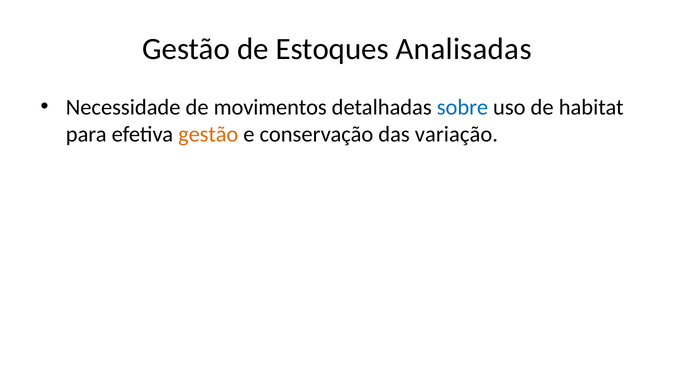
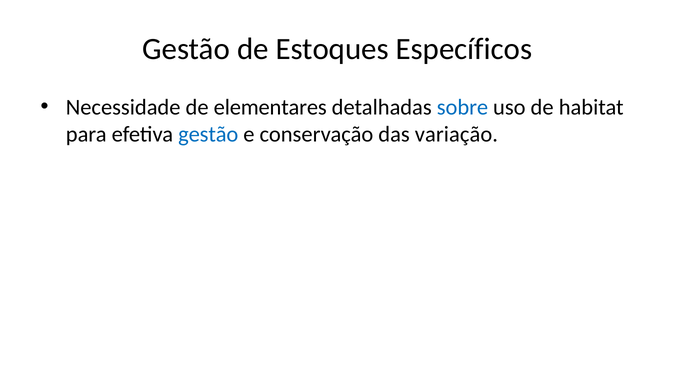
Analisadas: Analisadas -> Específicos (464, 49)
movimentos: movimentos -> elementares (270, 107)
gestão colour: orange -> blue (208, 134)
